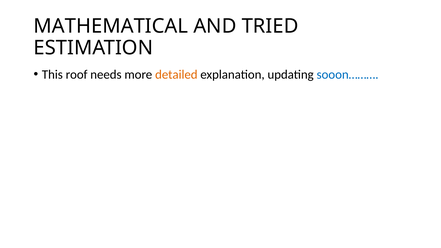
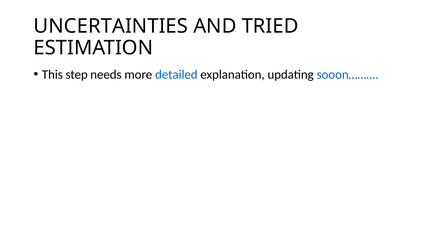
MATHEMATICAL: MATHEMATICAL -> UNCERTAINTIES (111, 26)
roof: roof -> step (77, 75)
detailed colour: orange -> blue (176, 75)
